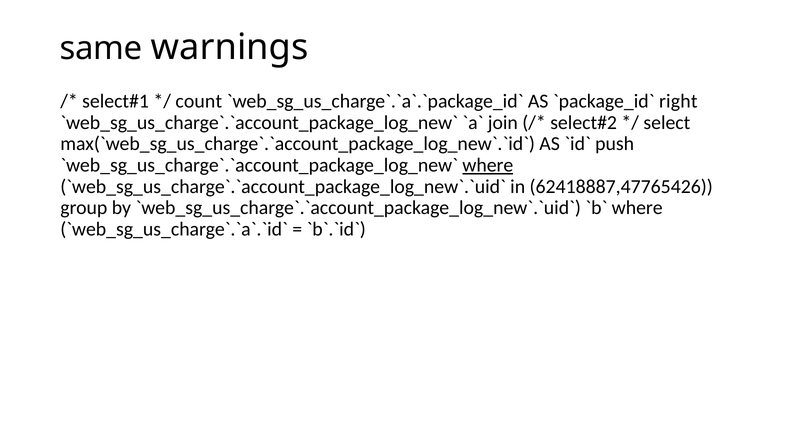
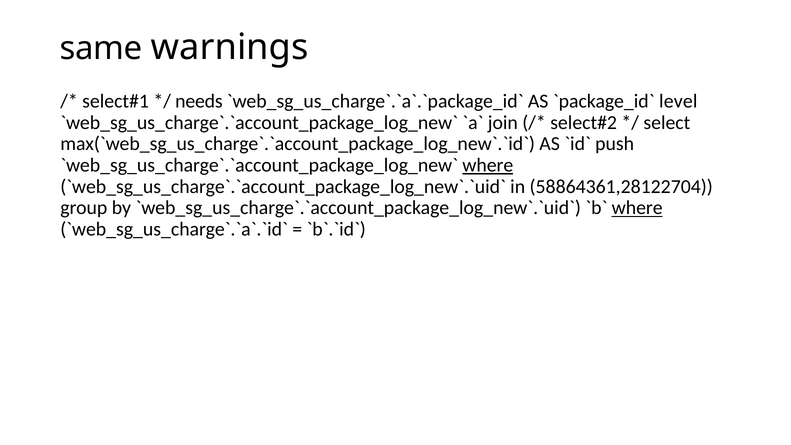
count: count -> needs (199, 101)
right: right -> level (678, 101)
62418887,47765426: 62418887,47765426 -> 58864361,28122704 (621, 187)
where underline: none -> present (637, 208)
